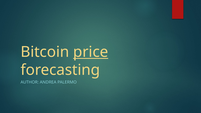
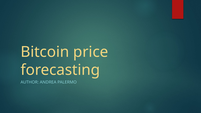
price underline: present -> none (91, 52)
